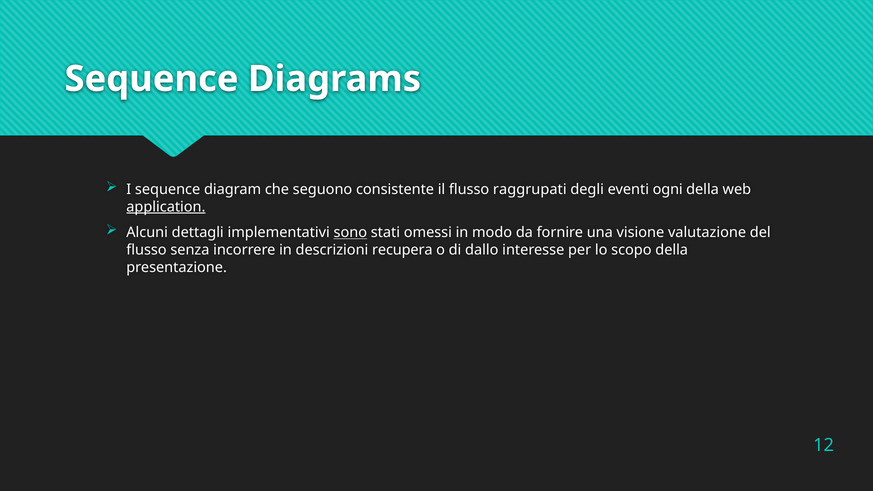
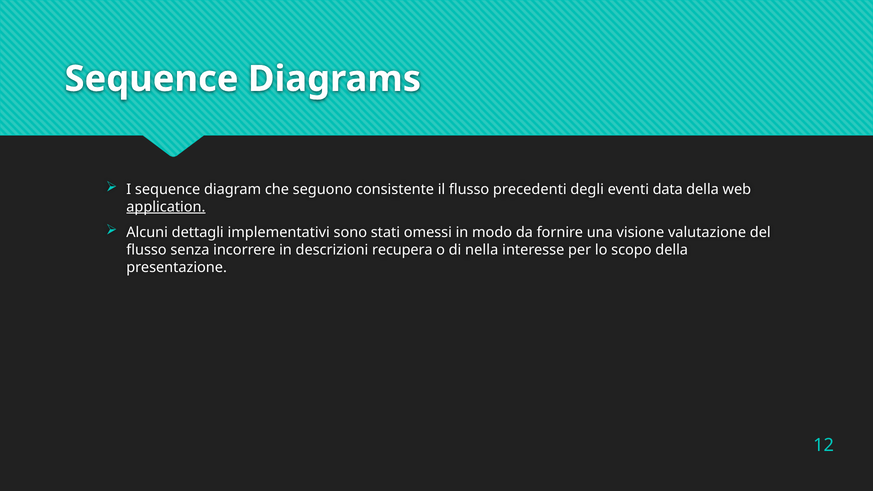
raggrupati: raggrupati -> precedenti (530, 189)
ogni: ogni -> data (668, 189)
sono underline: present -> none (350, 233)
dallo: dallo -> nella (482, 250)
